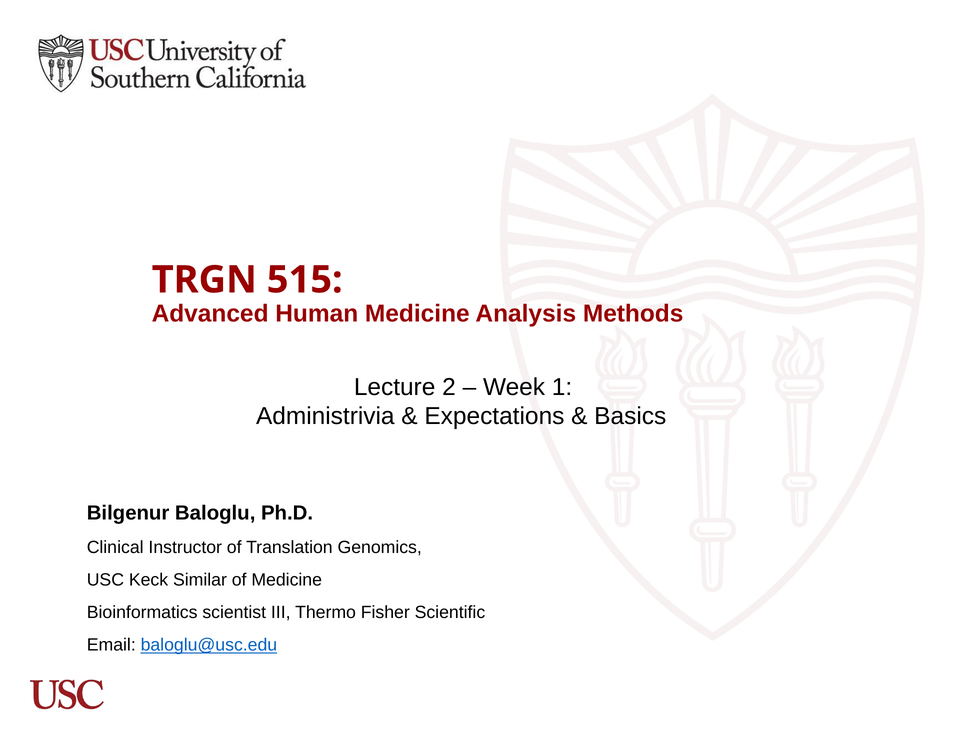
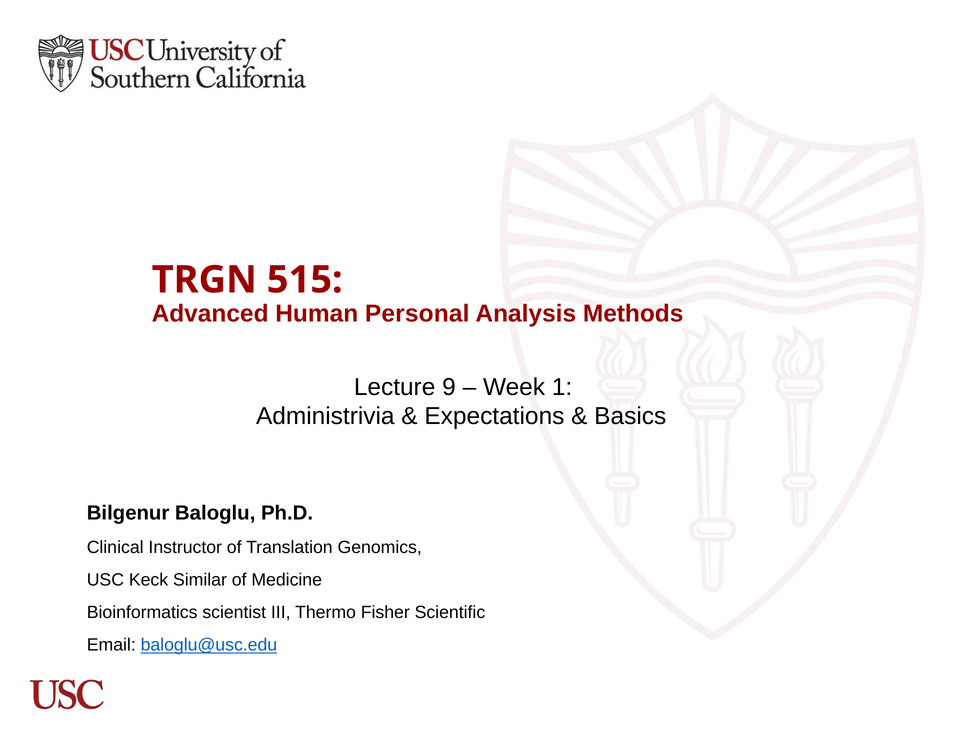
Human Medicine: Medicine -> Personal (417, 314)
2: 2 -> 9 (449, 387)
